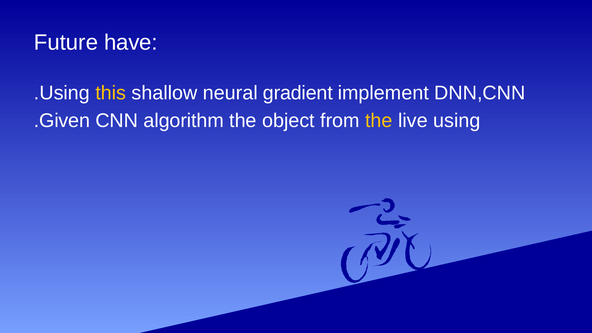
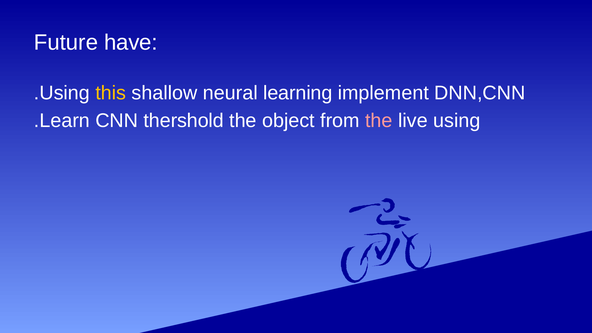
gradient: gradient -> learning (298, 93)
.Given: .Given -> .Learn (62, 121)
algorithm: algorithm -> thershold (184, 121)
the colour: yellow -> pink (379, 121)
